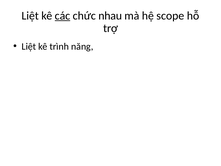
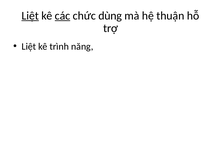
Liệt underline: none -> present (30, 16)
nhau: nhau -> dùng (110, 16)
scope: scope -> thuận (170, 16)
